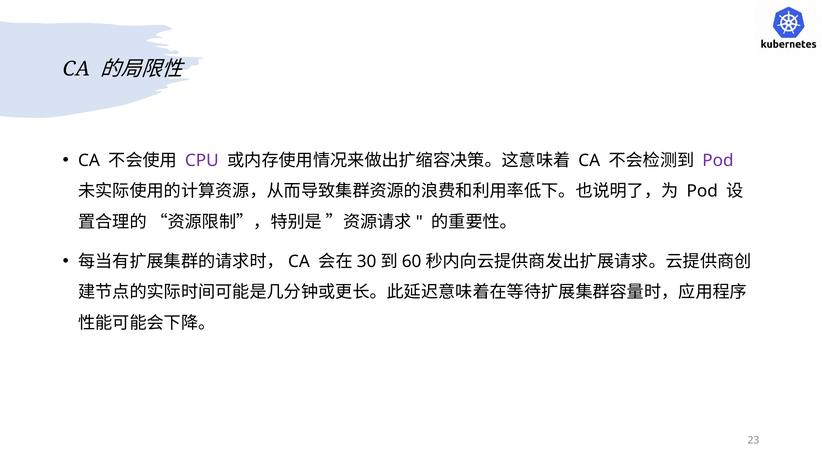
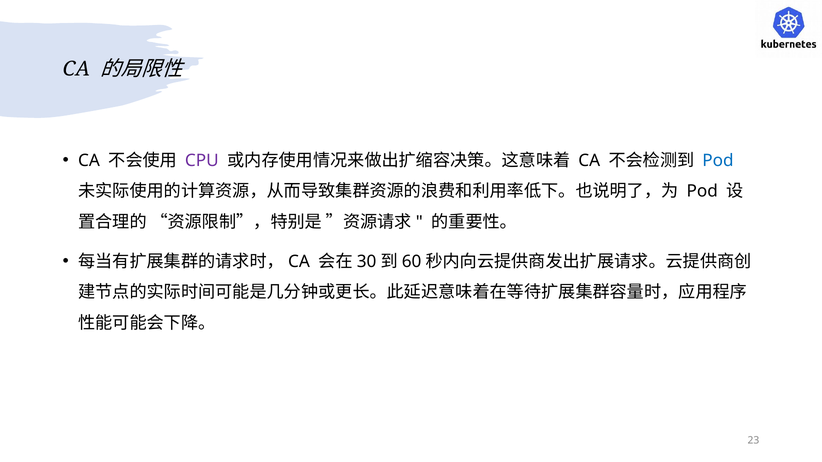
Pod colour: purple -> blue (718, 161)
